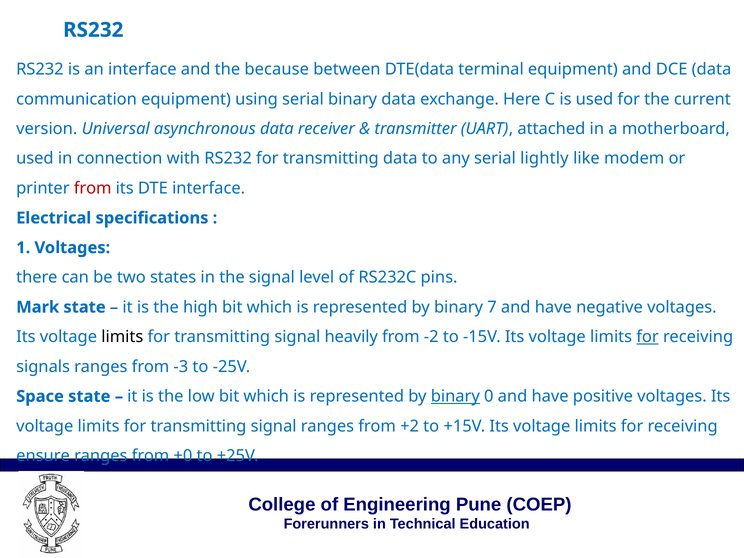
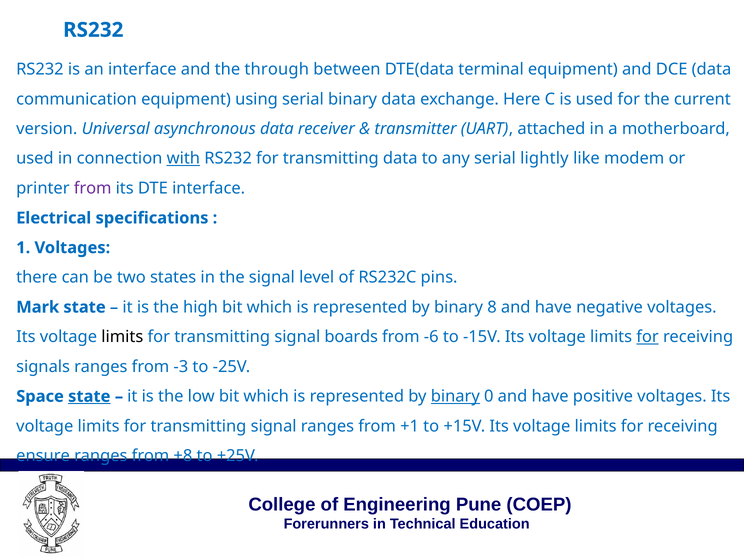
because: because -> through (277, 69)
with underline: none -> present (183, 159)
from colour: red -> purple (93, 188)
7: 7 -> 8 (492, 307)
heavily: heavily -> boards (351, 337)
-2: -2 -> -6 (431, 337)
state underline: none -> present (89, 396)
+2: +2 -> +1 (410, 426)
+0: +0 -> +8 (183, 456)
